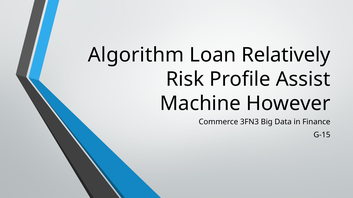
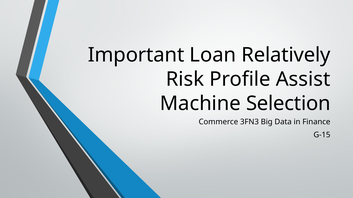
Algorithm: Algorithm -> Important (136, 55)
However: However -> Selection (288, 104)
